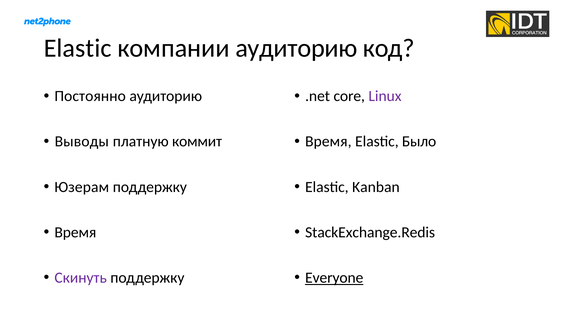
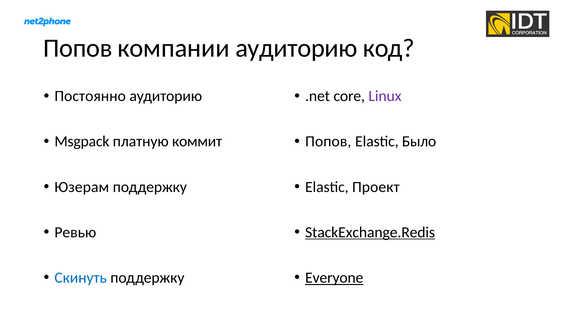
Elastic: Elastic -> Попов (78, 48)
Выводы: Выводы -> Msgpack (82, 142)
Время: Время -> Попов (328, 142)
Kanban: Kanban -> Проект (376, 187)
Время: Время -> Ревью (75, 233)
StackExchange.Redis underline: none -> present (370, 233)
Скинуть colour: purple -> blue (81, 278)
